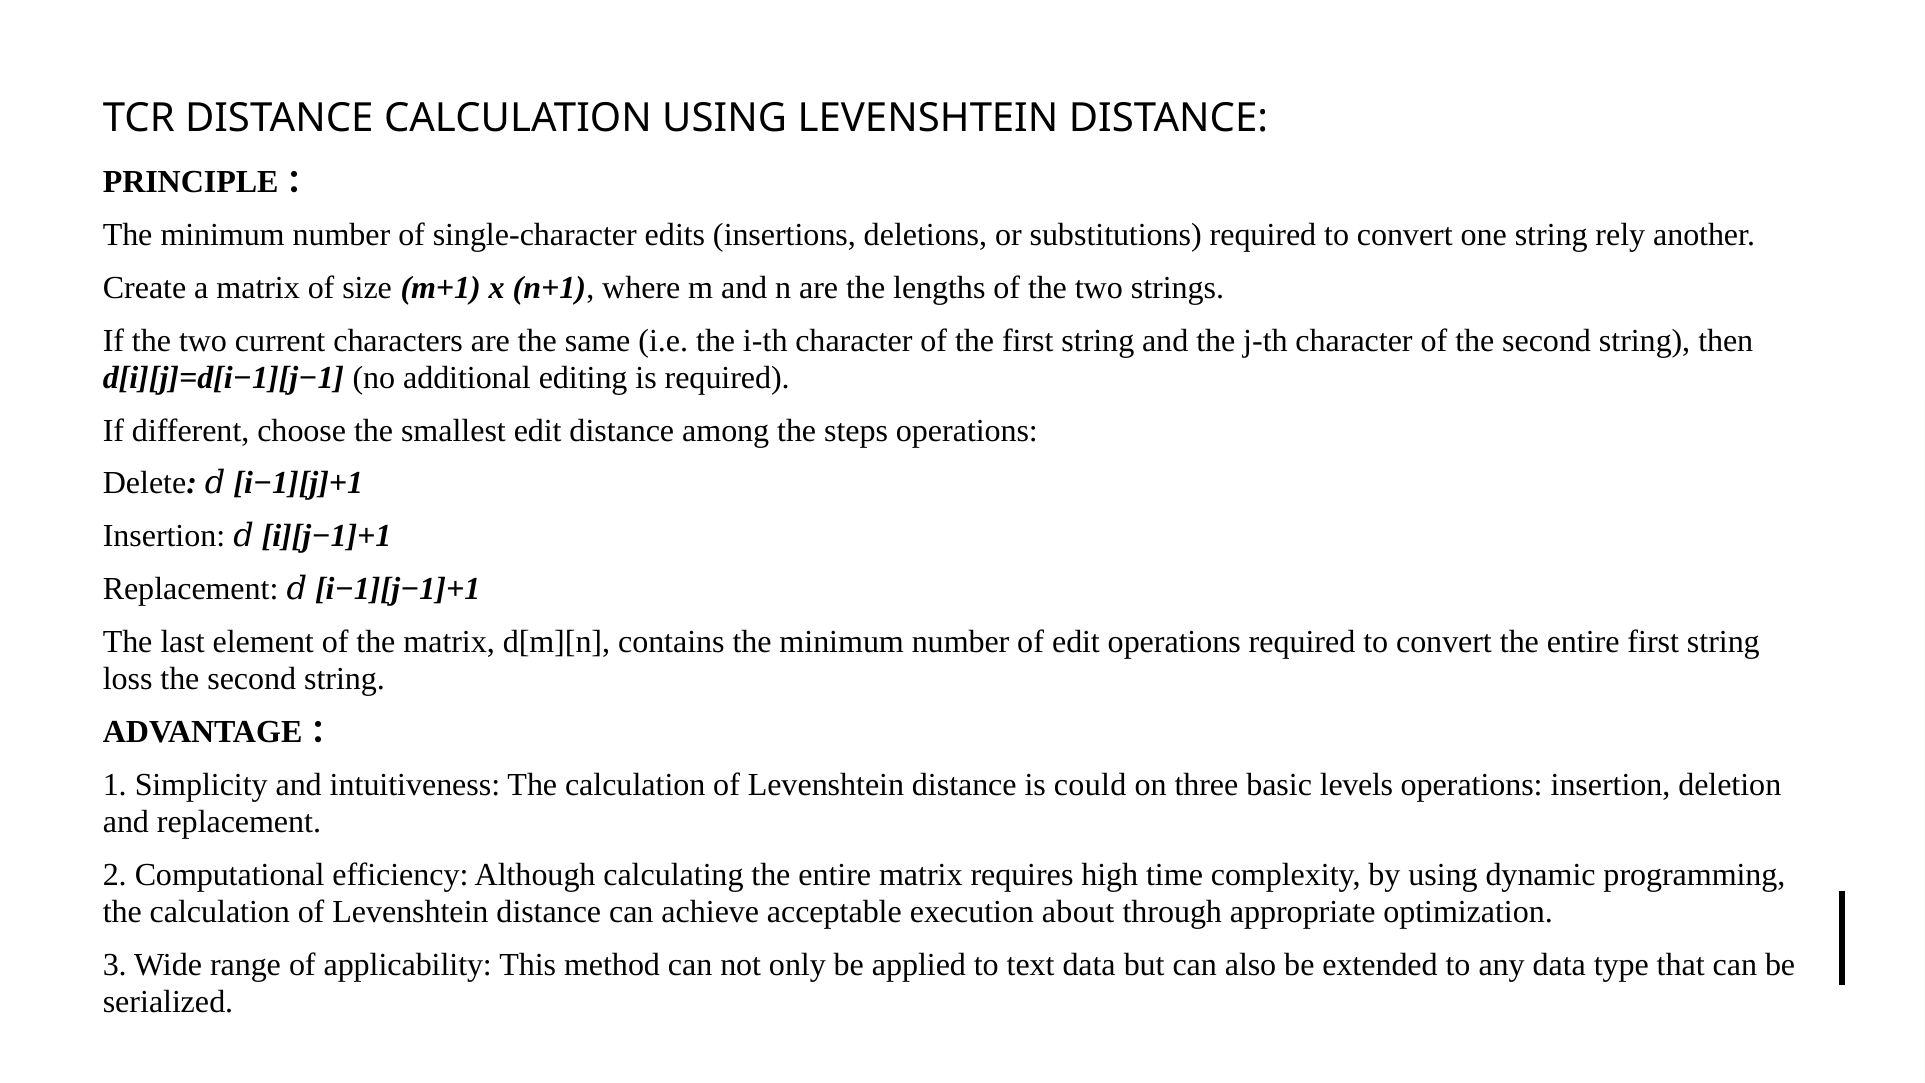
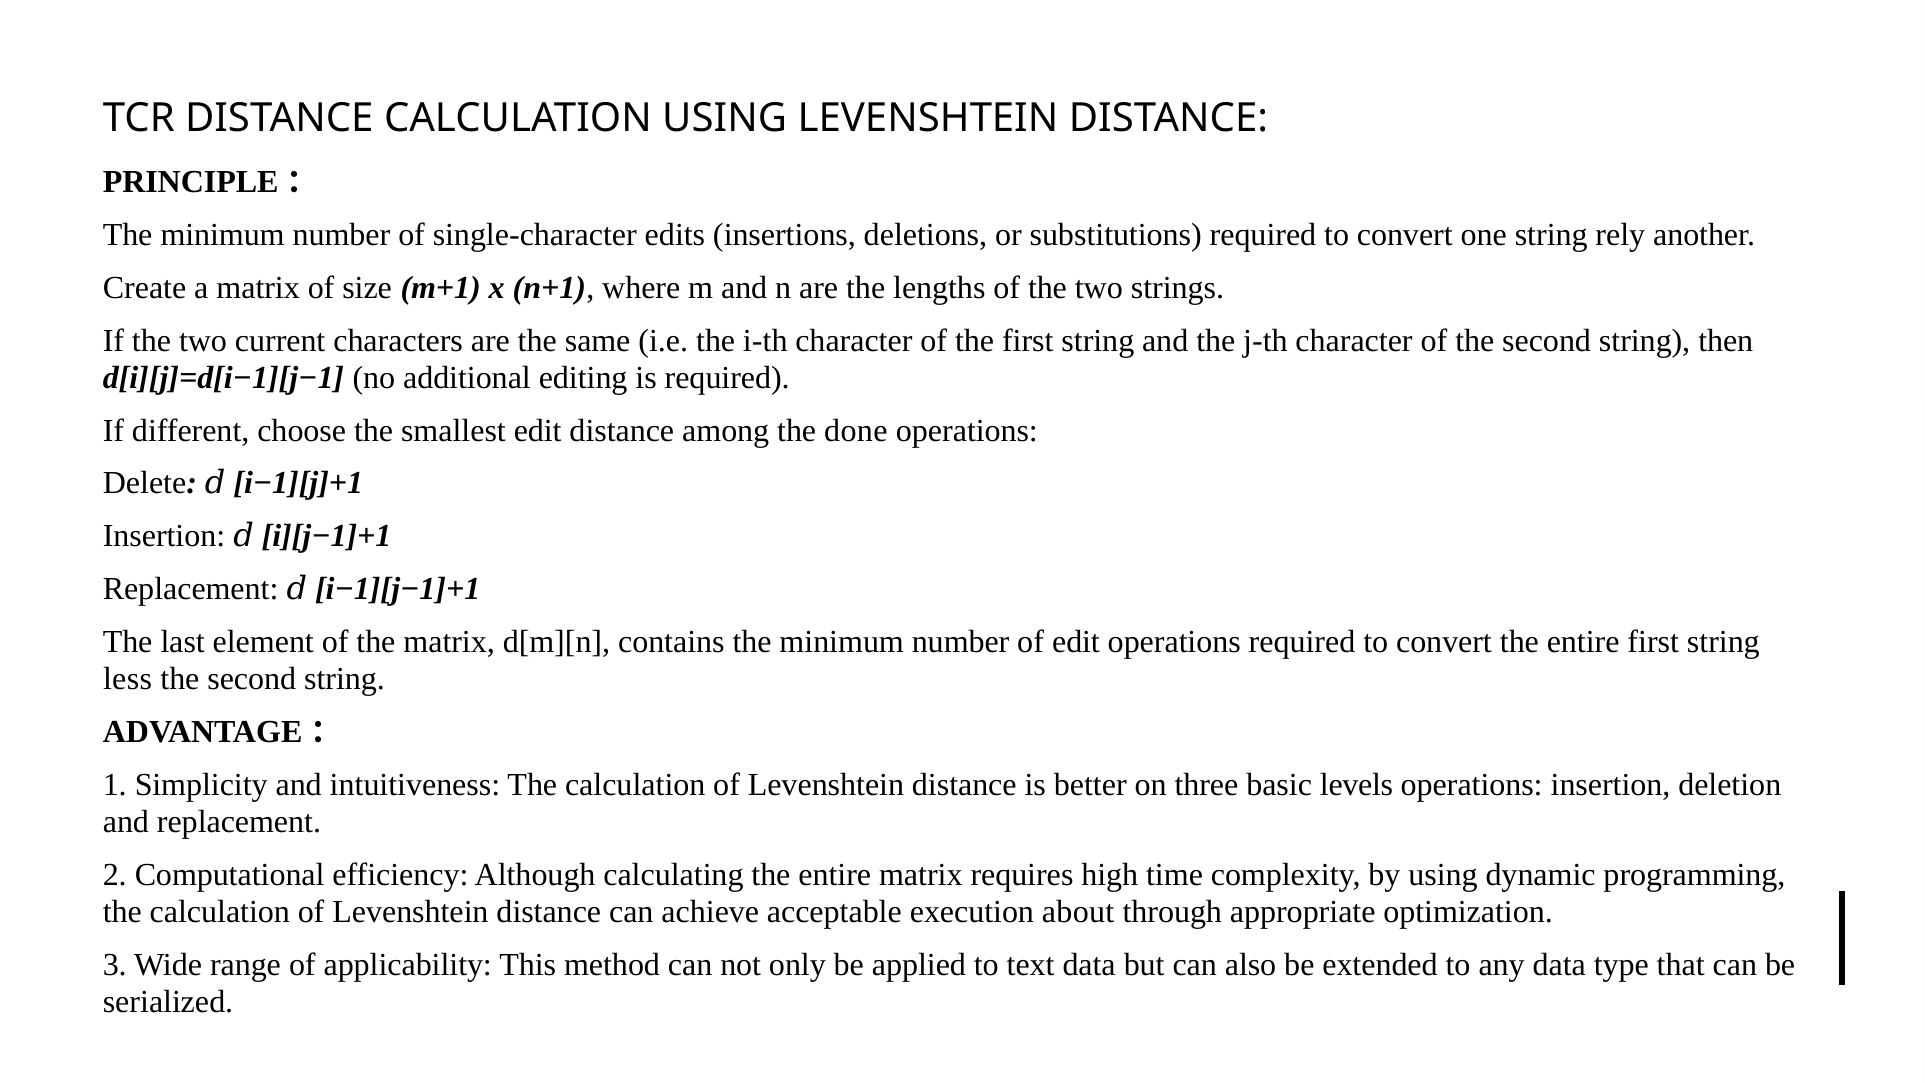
steps: steps -> done (856, 430)
loss: loss -> less (128, 679)
could: could -> better (1090, 785)
